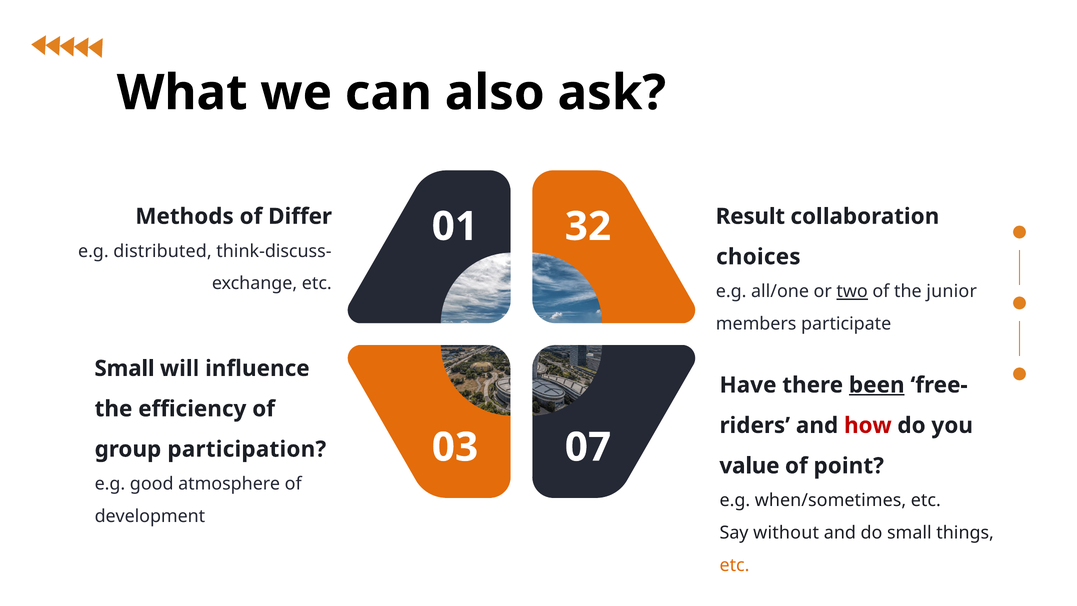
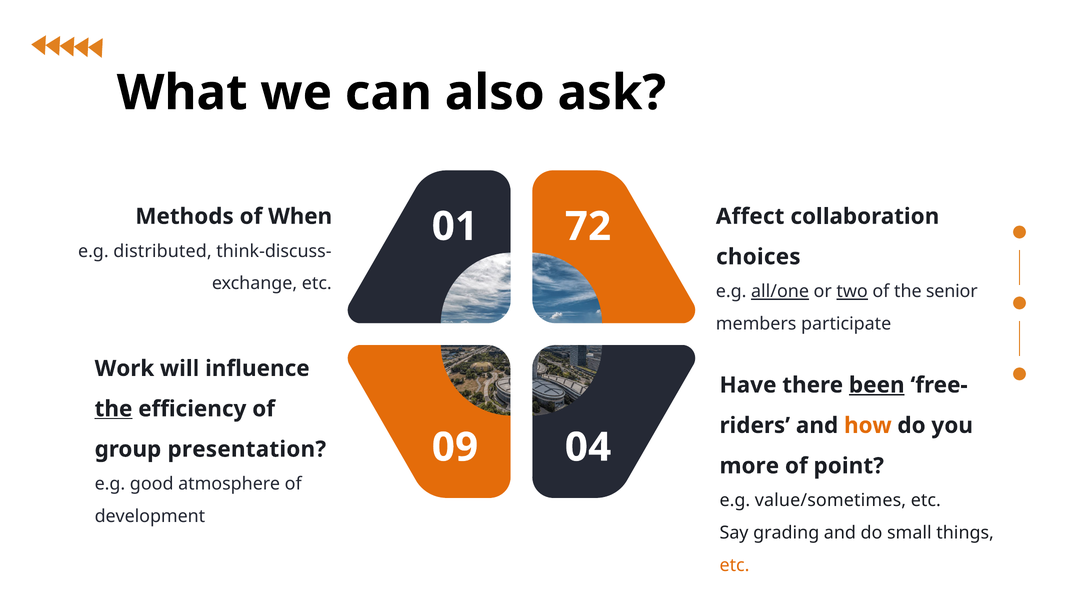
Differ: Differ -> When (300, 216)
Result: Result -> Affect (750, 216)
1 3: 3 -> 7 (576, 226)
all/one underline: none -> present (780, 291)
junior: junior -> senior (952, 291)
Small: Small -> Work (124, 368)
the underline: none -> present (114, 409)
how colour: red -> orange (868, 425)
0 3: 3 -> 9 (467, 447)
7: 7 -> 4 (600, 447)
participation: participation -> presentation (247, 449)
value: value -> more (749, 466)
when/sometimes: when/sometimes -> value/sometimes (830, 500)
without: without -> grading (786, 533)
